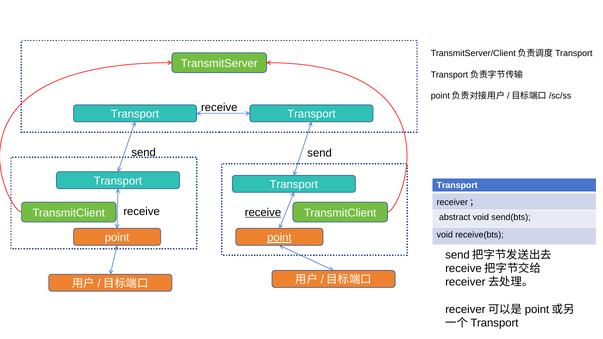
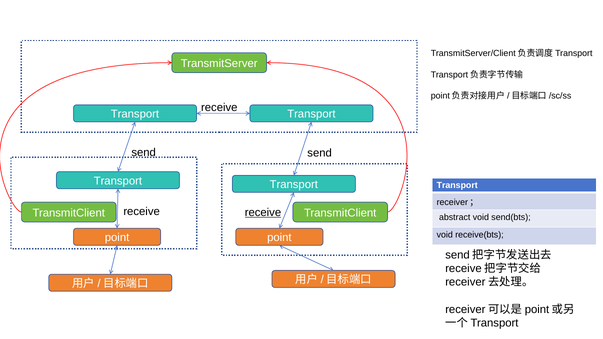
point underline: present -> none (279, 238)
